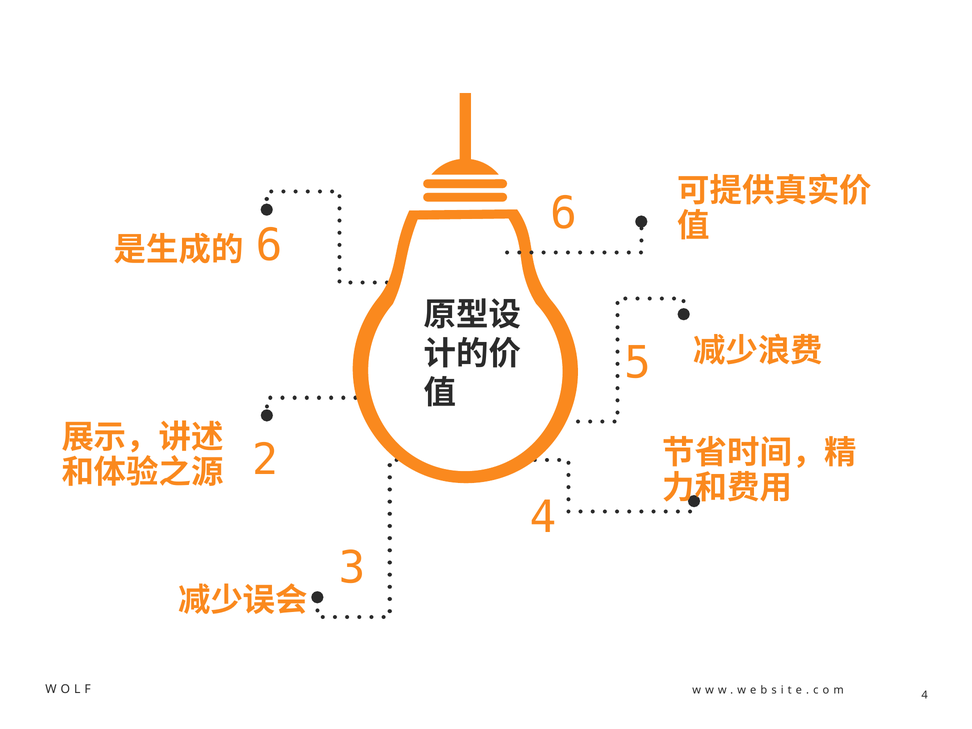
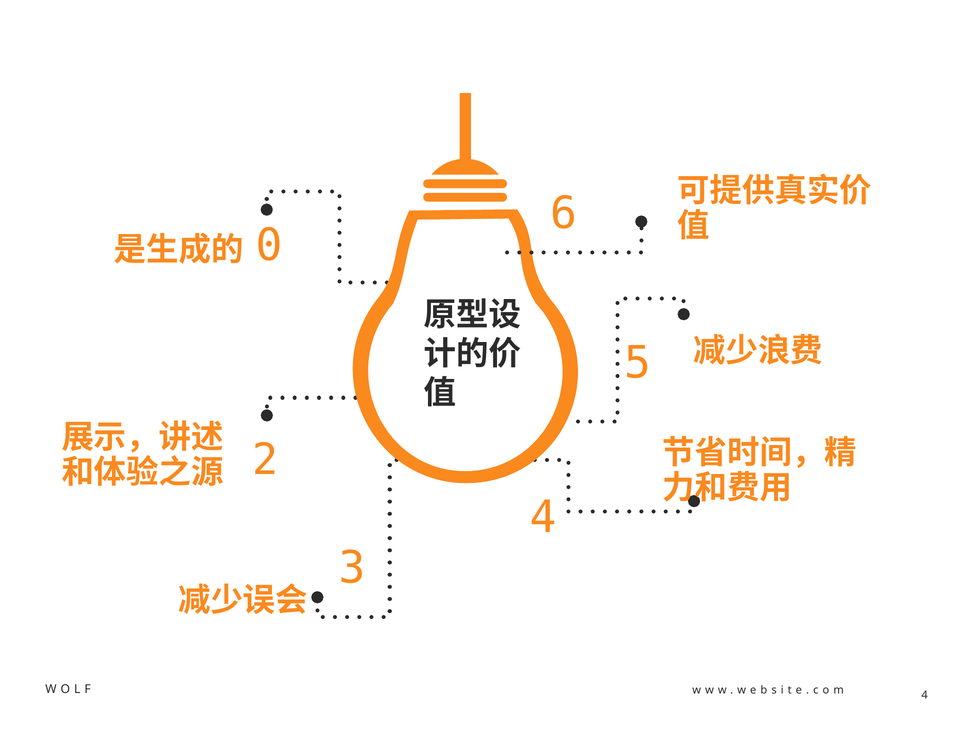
6: 6 -> 0 (269, 245)
